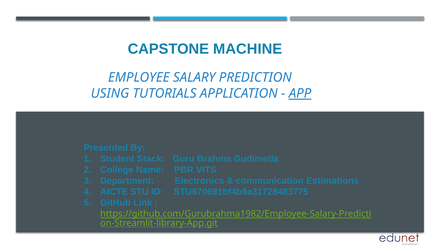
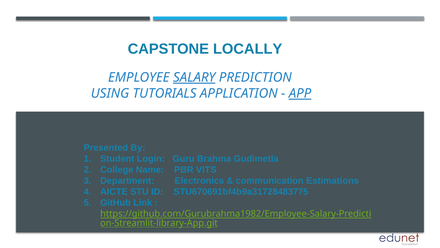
MACHINE: MACHINE -> LOCALLY (248, 49)
SALARY underline: none -> present (194, 77)
Stack: Stack -> Login (151, 158)
